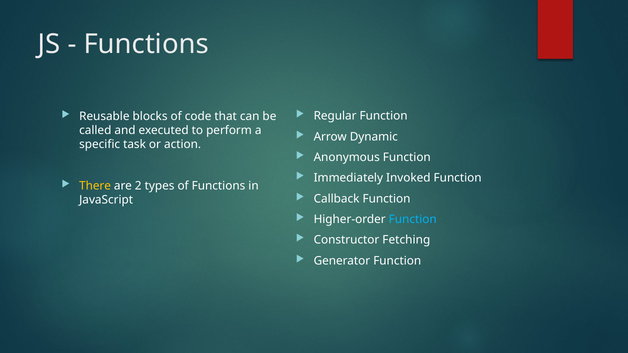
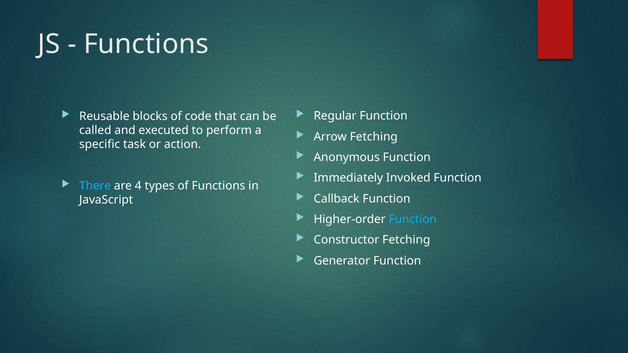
Arrow Dynamic: Dynamic -> Fetching (374, 137)
There colour: yellow -> light blue (95, 186)
2: 2 -> 4 (138, 186)
